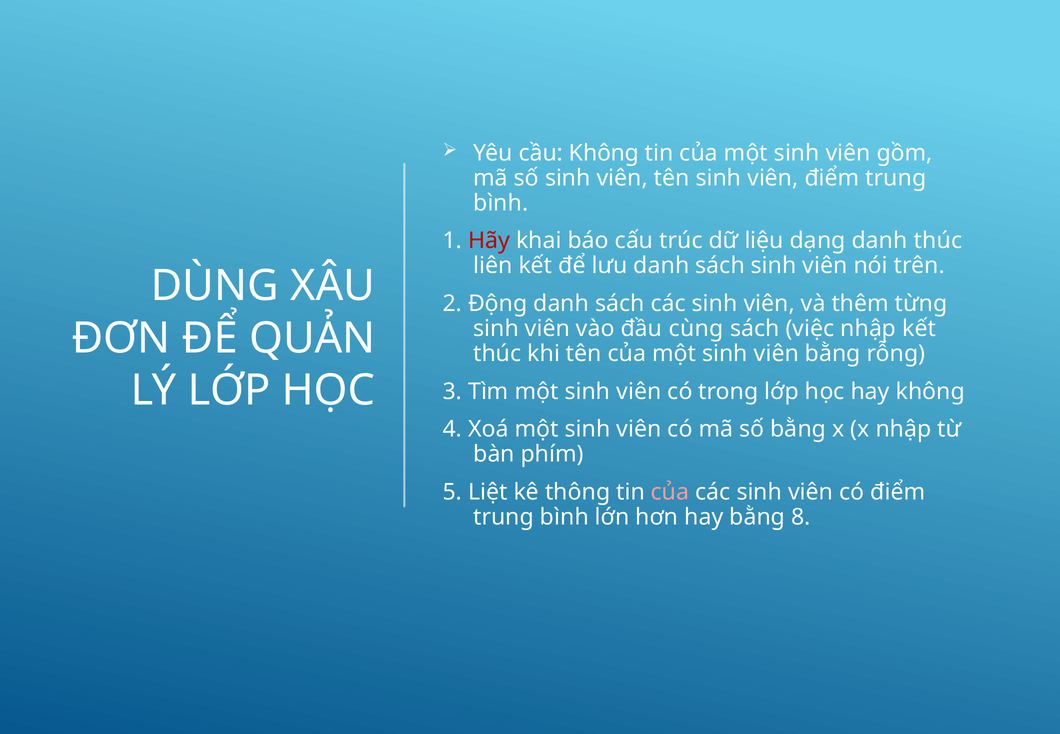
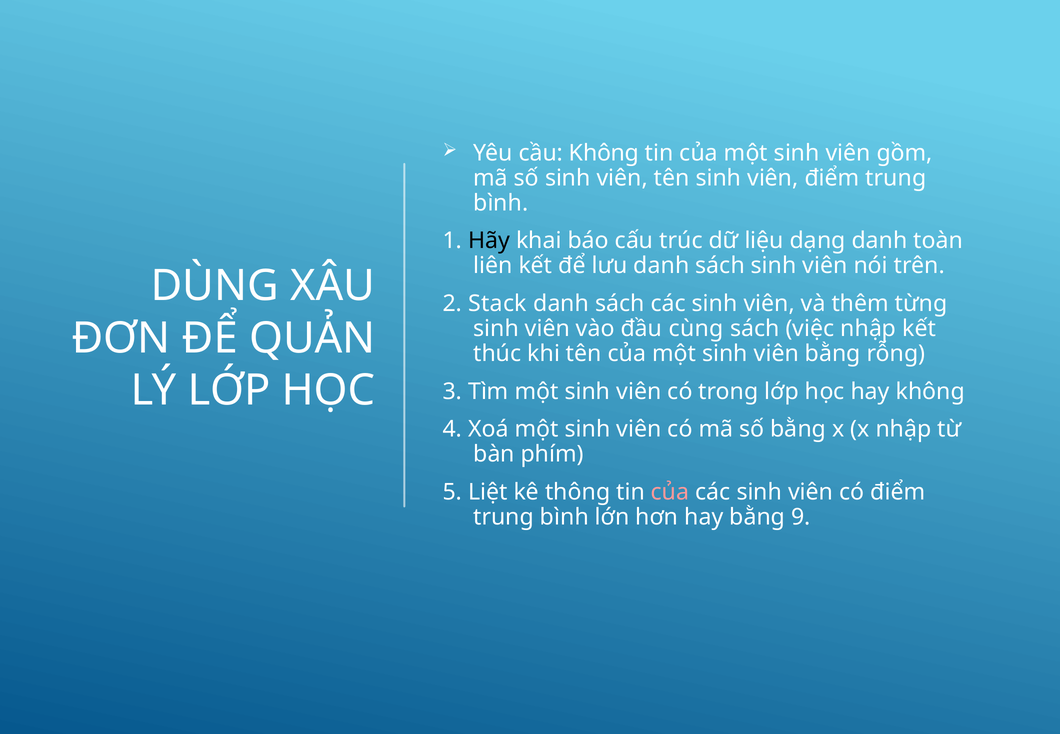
Hãy colour: red -> black (489, 241)
danh thúc: thúc -> toàn (938, 241)
Động: Động -> Stack (498, 304)
8: 8 -> 9 (801, 517)
